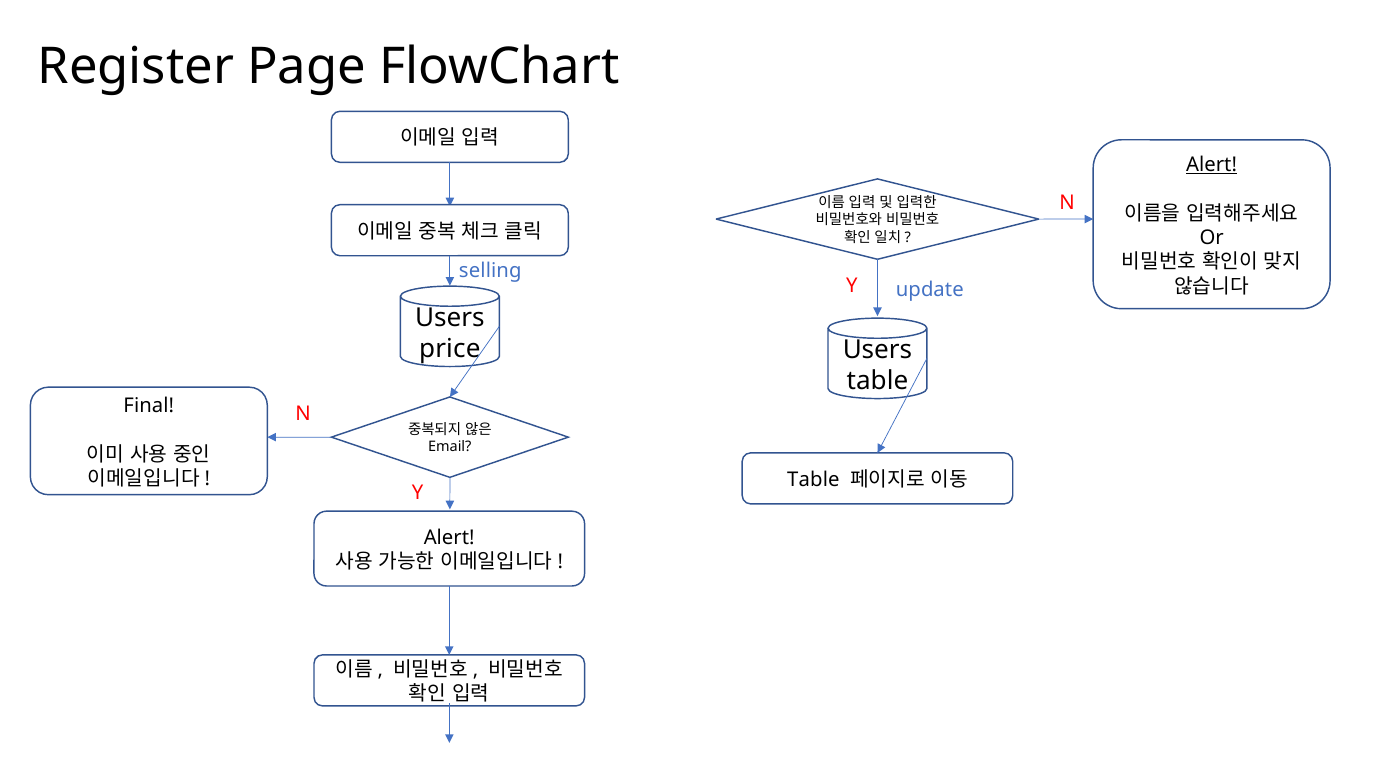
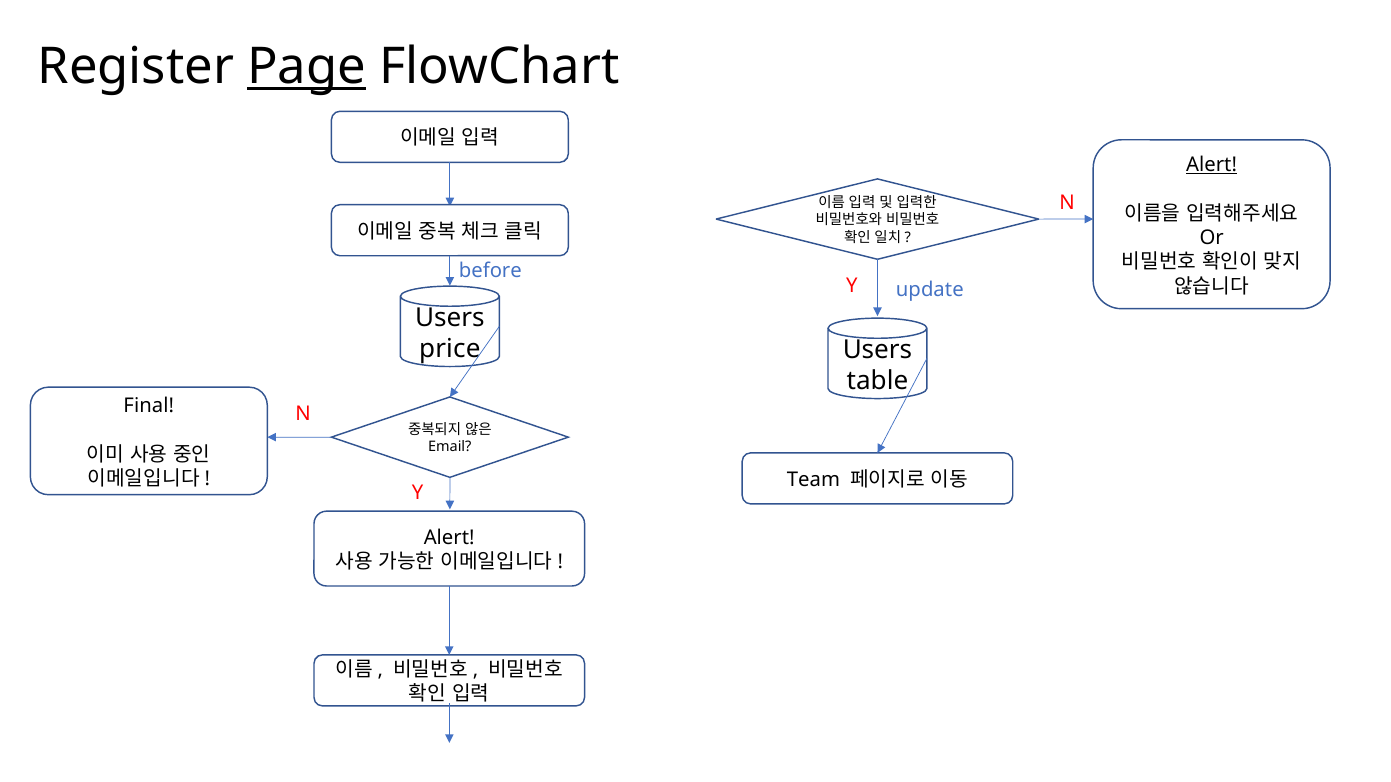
Page underline: none -> present (307, 66)
selling: selling -> before (490, 271)
Table: Table -> Team (813, 480)
